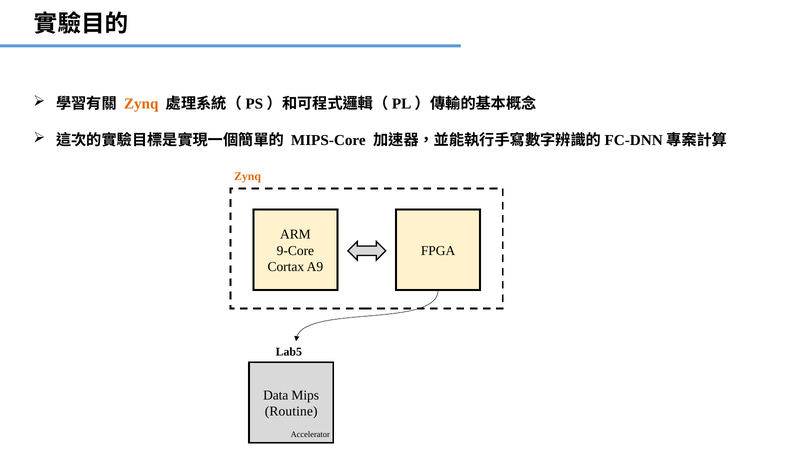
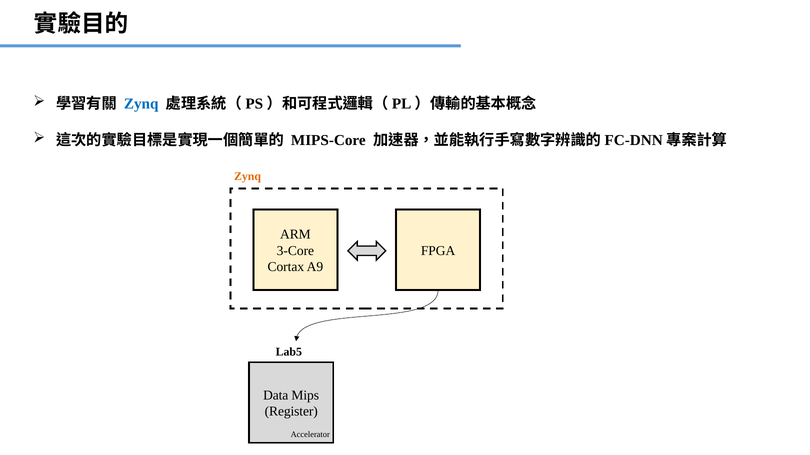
Zynq colour: orange -> blue (141, 104)
9-Core: 9-Core -> 3-Core (295, 251)
Routine: Routine -> Register (291, 412)
